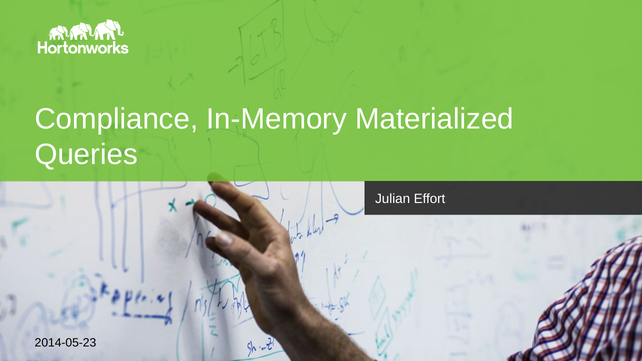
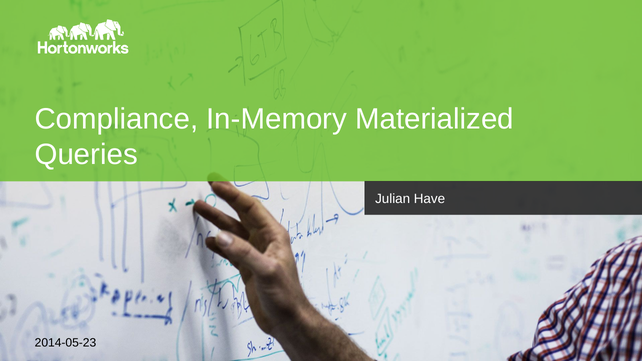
Effort: Effort -> Have (429, 199)
